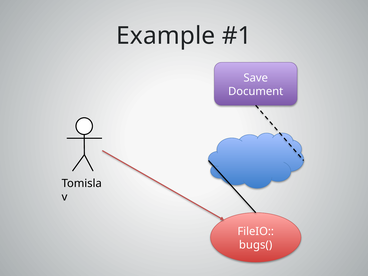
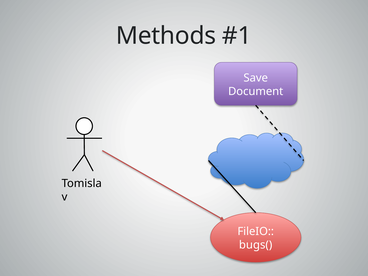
Example: Example -> Methods (166, 36)
